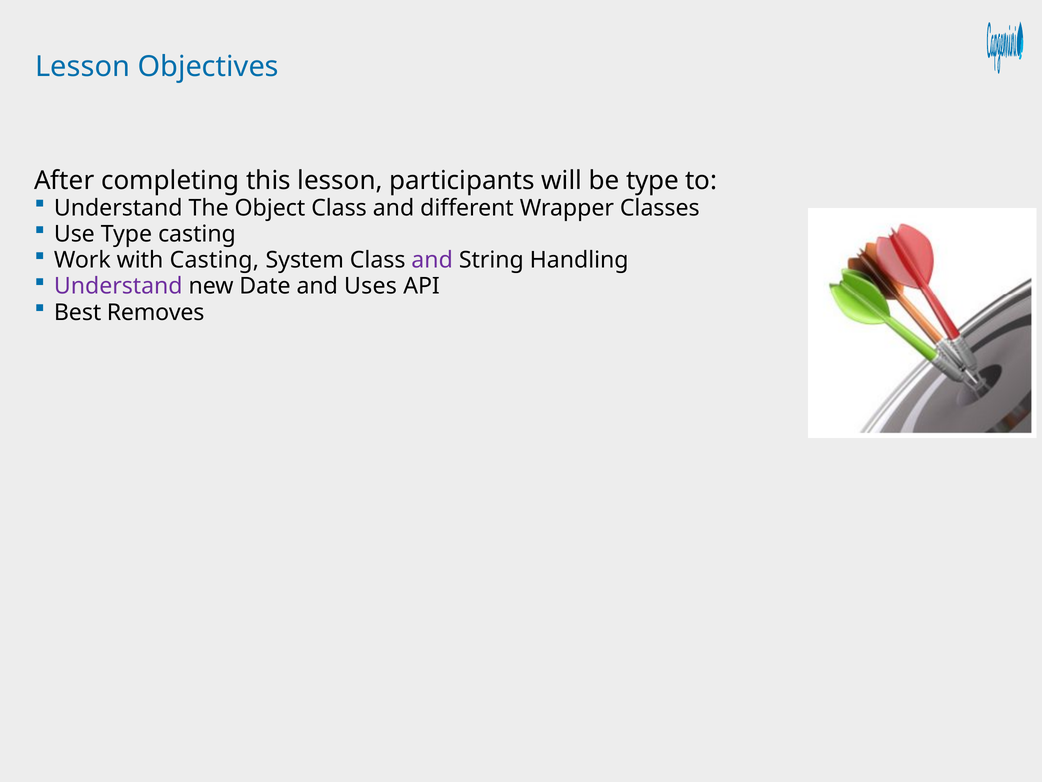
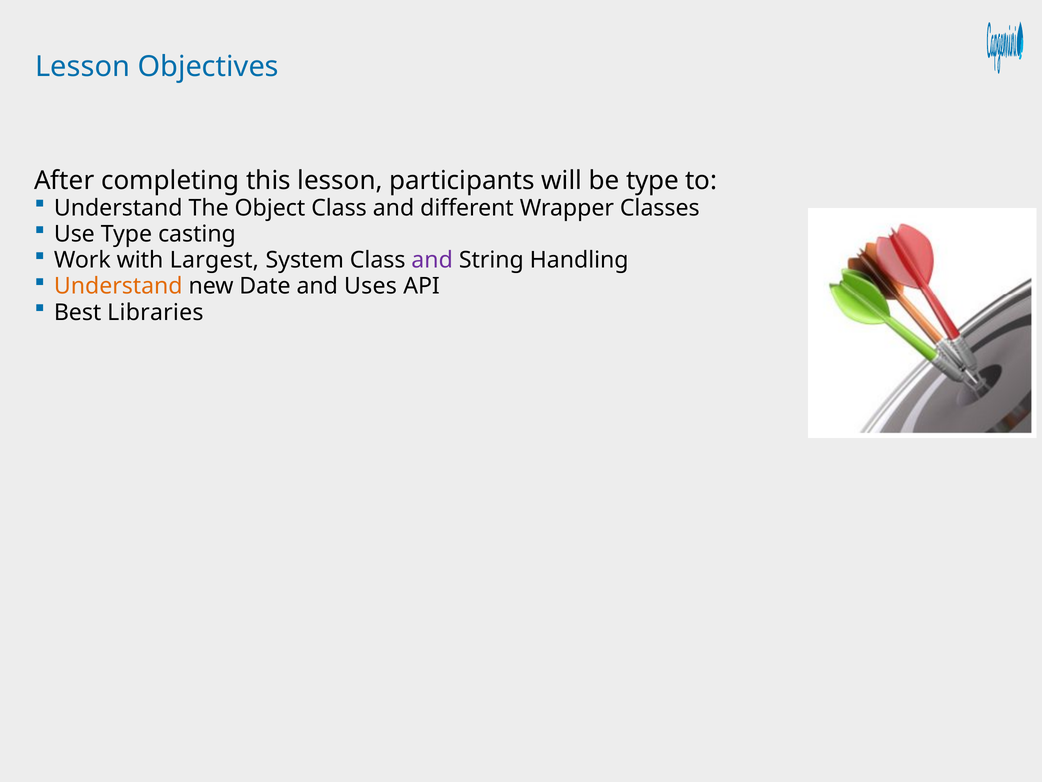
with Casting: Casting -> Largest (214, 260)
Understand colour: purple -> orange (118, 286)
Removes: Removes -> Libraries (155, 312)
